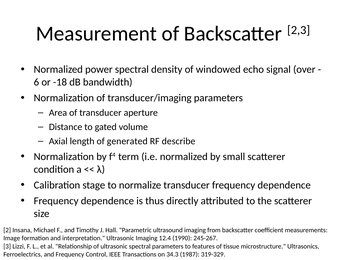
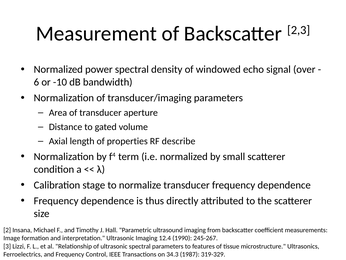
-18: -18 -> -10 (60, 82)
generated: generated -> properties (127, 141)
